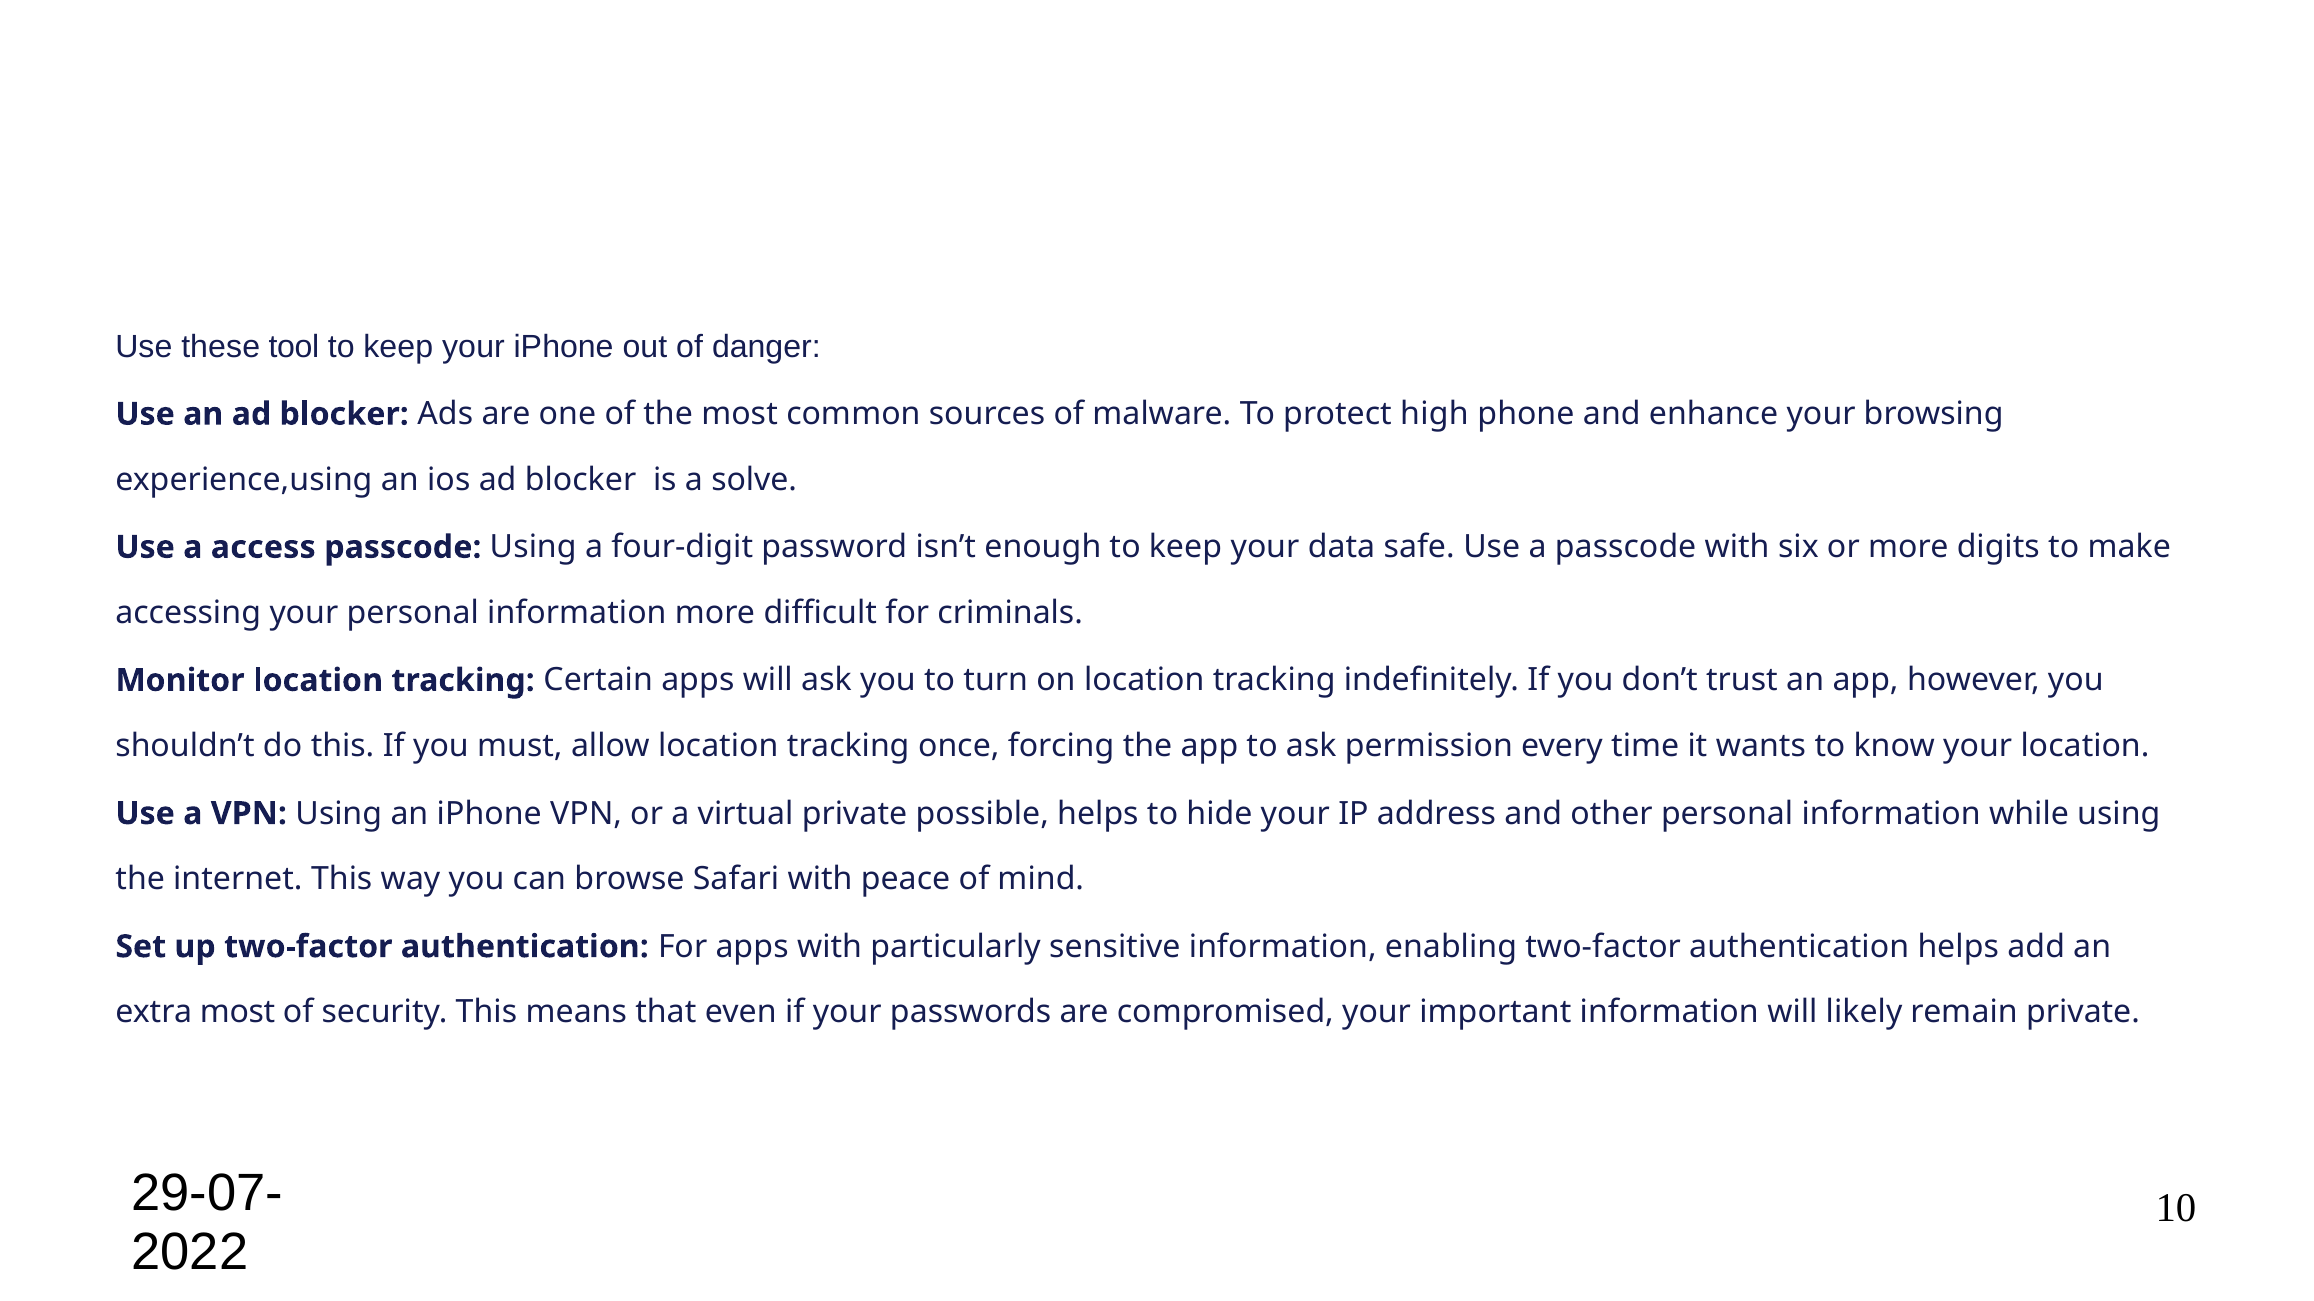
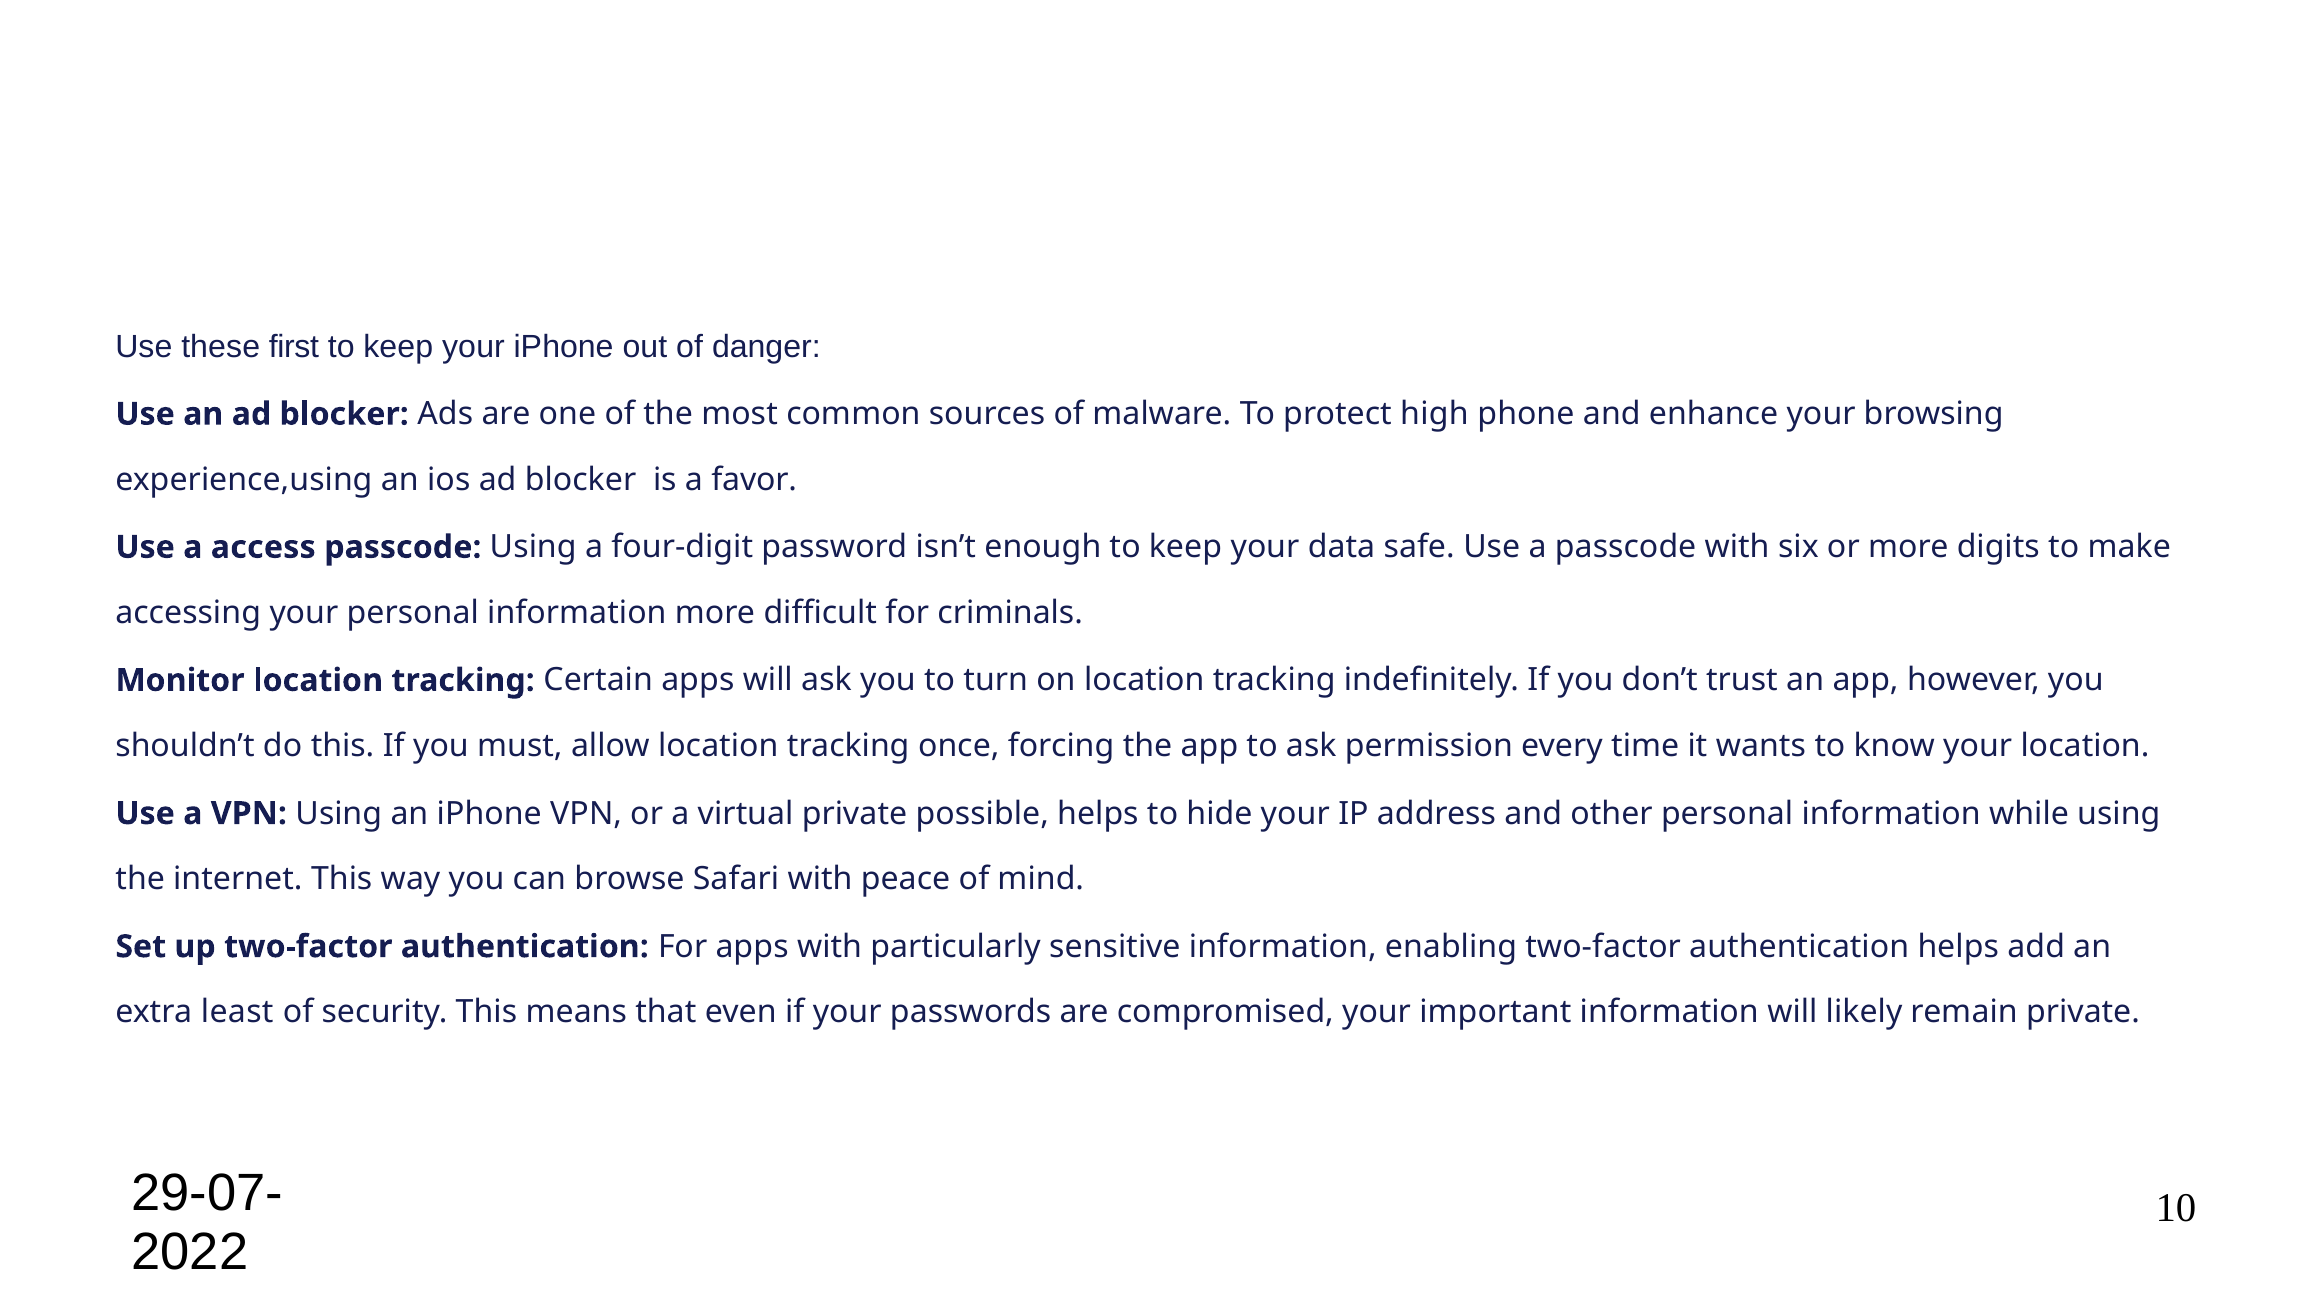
tool: tool -> first (294, 347)
solve: solve -> favor (754, 480)
extra most: most -> least (237, 1013)
